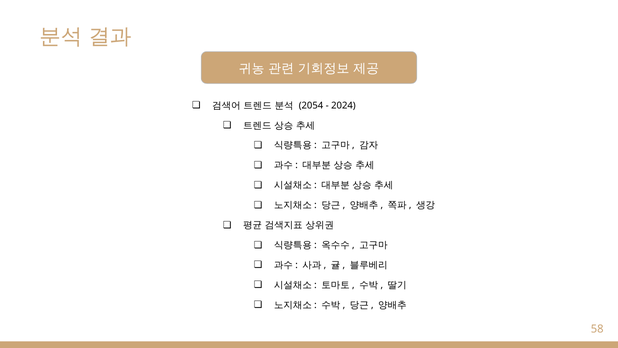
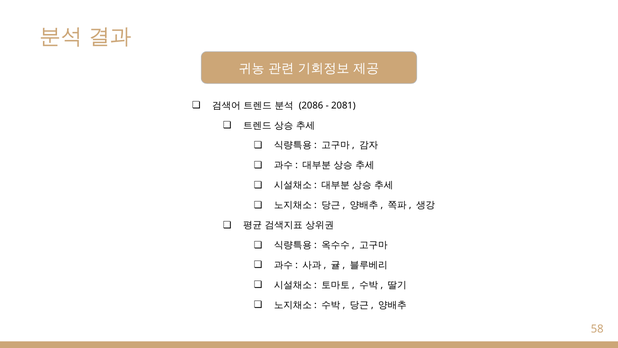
2054: 2054 -> 2086 (311, 105)
2024: 2024 -> 2081 (343, 105)
